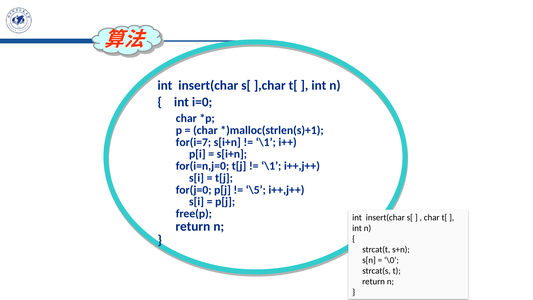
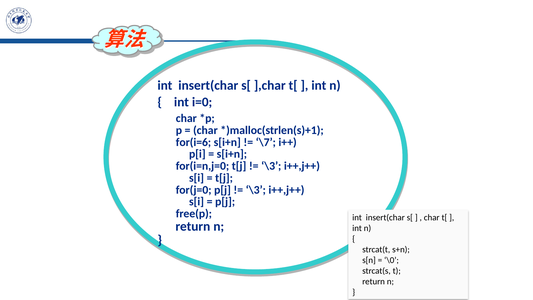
for(i=7: for(i=7 -> for(i=6 (193, 142)
\1: \1 -> \7 (266, 142)
\1: \1 -> \3 (271, 166)
\5: \5 -> \3 (256, 190)
